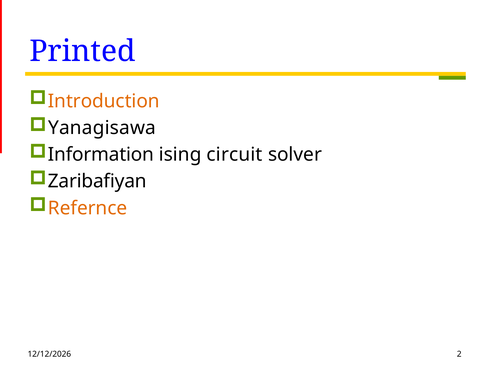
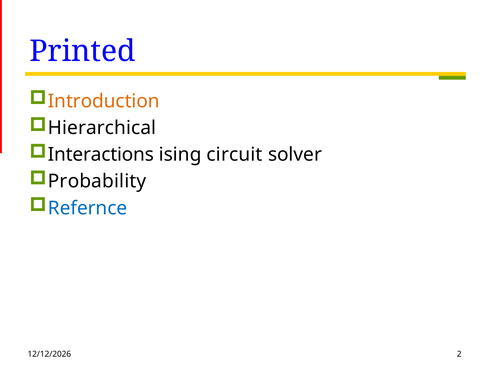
Yanagisawa: Yanagisawa -> Hierarchical (102, 128)
Information: Information -> Interactions (101, 155)
Zaribaﬁyan: Zaribaﬁyan -> Probability (97, 181)
Refernce colour: orange -> blue (88, 208)
